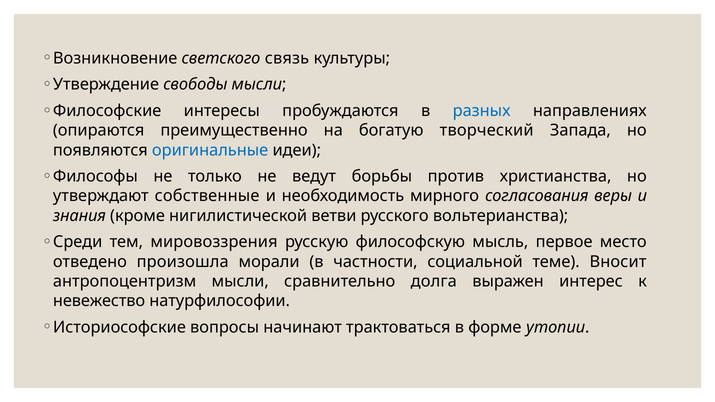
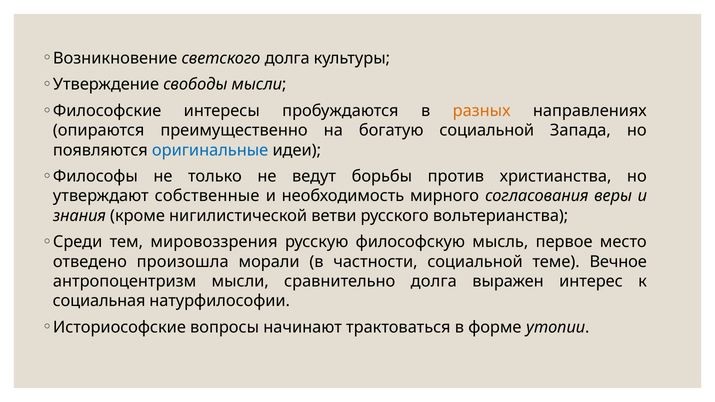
светского связь: связь -> долга (287, 58)
разных colour: blue -> orange (482, 111)
богатую творческий: творческий -> социальной (487, 131)
Вносит: Вносит -> Вечное (618, 262)
невежество: невежество -> социальная (99, 301)
